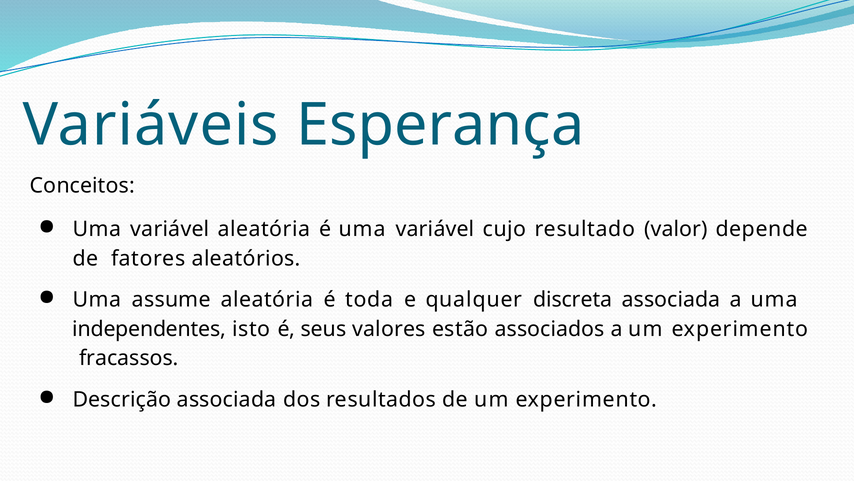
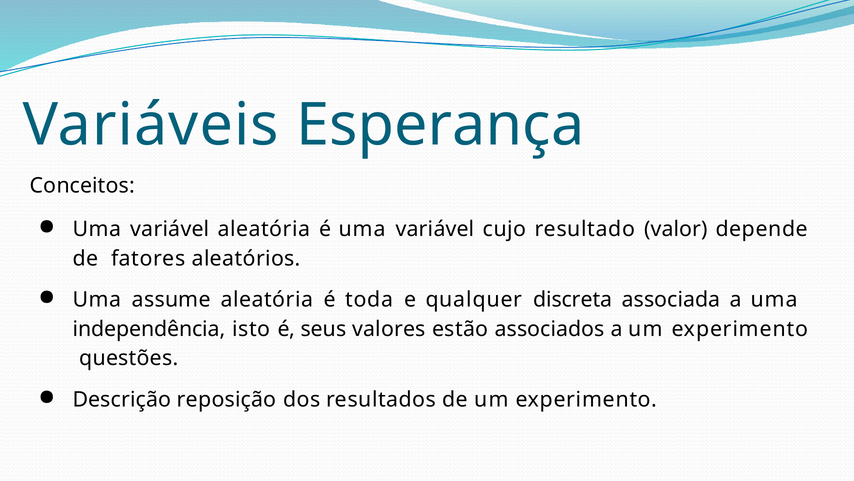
independentes: independentes -> independência (149, 329)
fracassos: fracassos -> questões (129, 358)
Descrição associada: associada -> reposição (227, 399)
